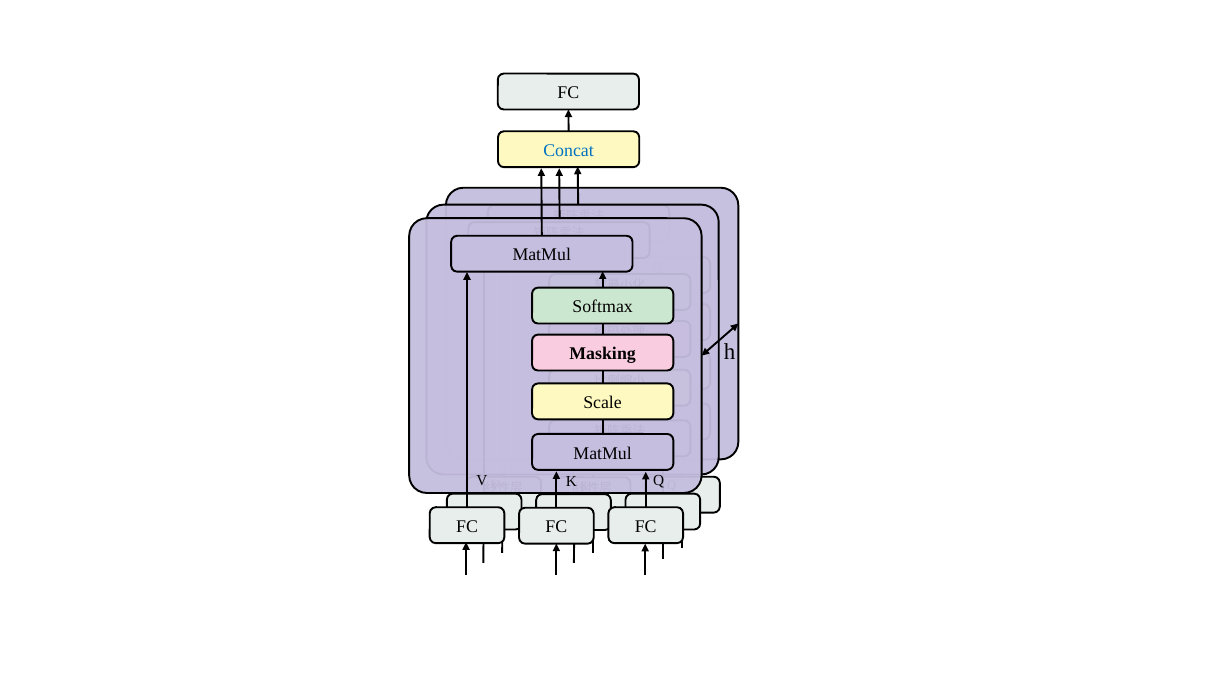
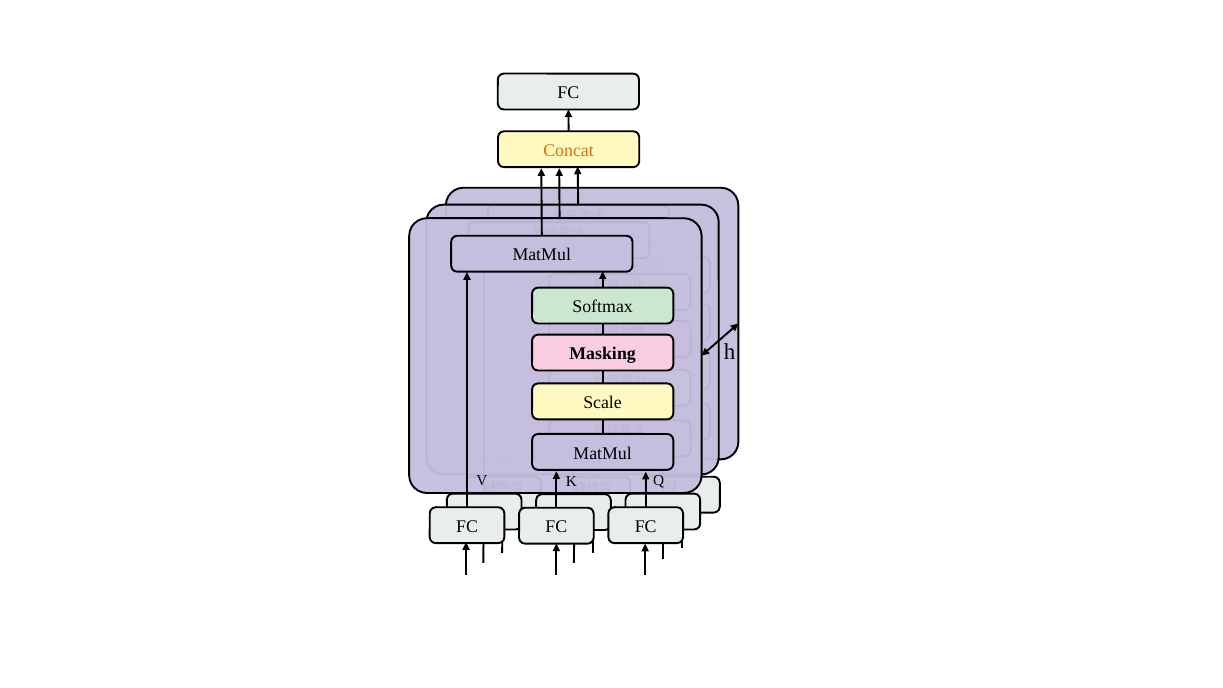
Concat colour: blue -> orange (569, 150)
